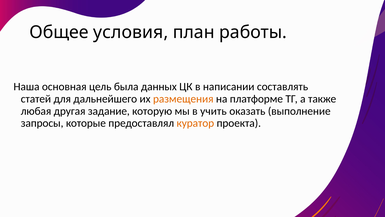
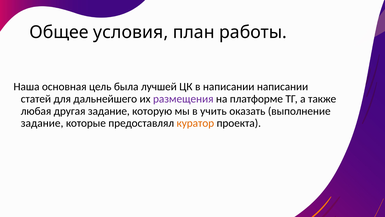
данных: данных -> лучшей (159, 87)
написании составлять: составлять -> написании (283, 87)
размещения colour: orange -> purple (183, 99)
запросы: запросы -> задание (42, 123)
